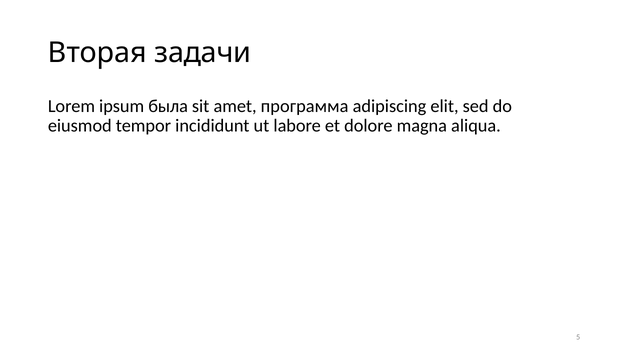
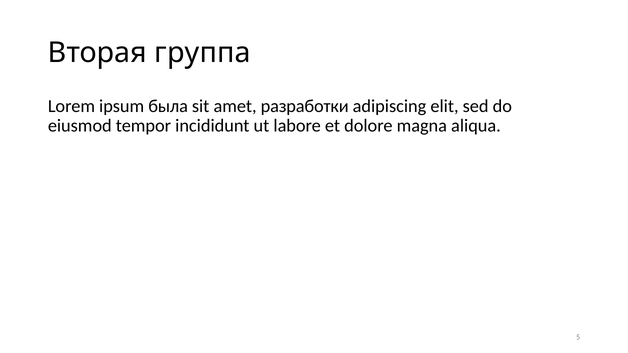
задачи: задачи -> группа (203, 53)
программа: программа -> разработки (305, 106)
